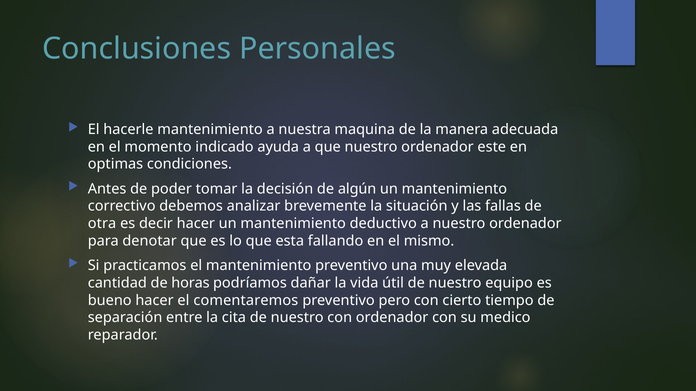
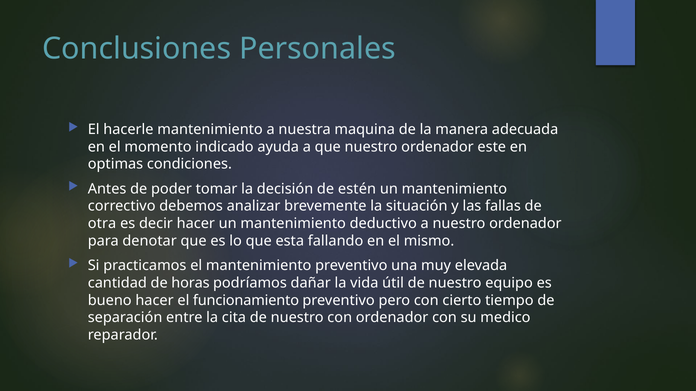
algún: algún -> estén (357, 189)
comentaremos: comentaremos -> funcionamiento (246, 301)
